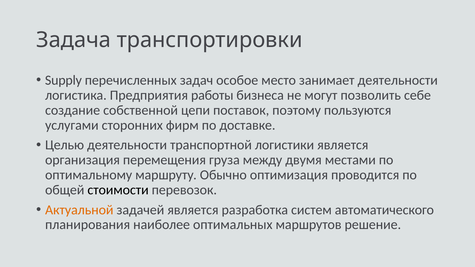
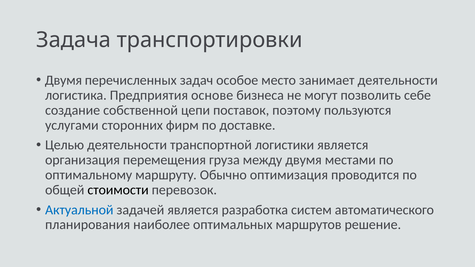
Supply: Supply -> Двумя (63, 80)
работы: работы -> основе (212, 95)
Актуальной colour: orange -> blue (79, 210)
